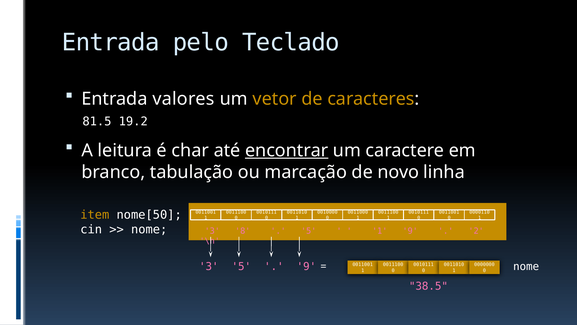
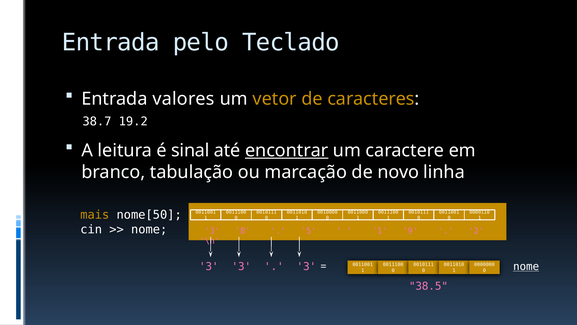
81.5: 81.5 -> 38.7 (97, 121)
char: char -> sinal (190, 150)
item: item -> mais (95, 215)
3 5: 5 -> 3 (241, 266)
9: 9 -> 3 (306, 266)
nome underline: none -> present (526, 266)
